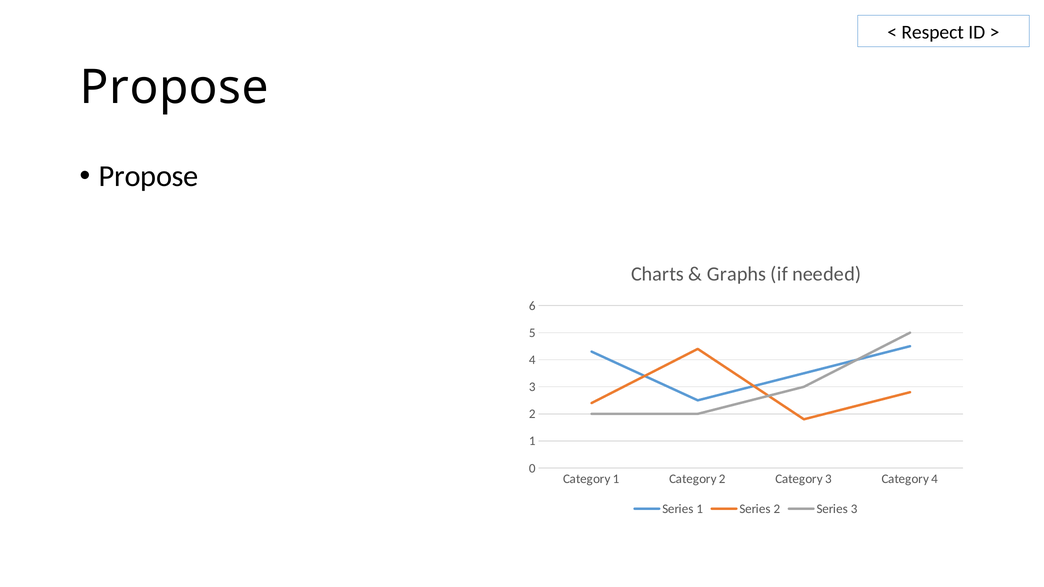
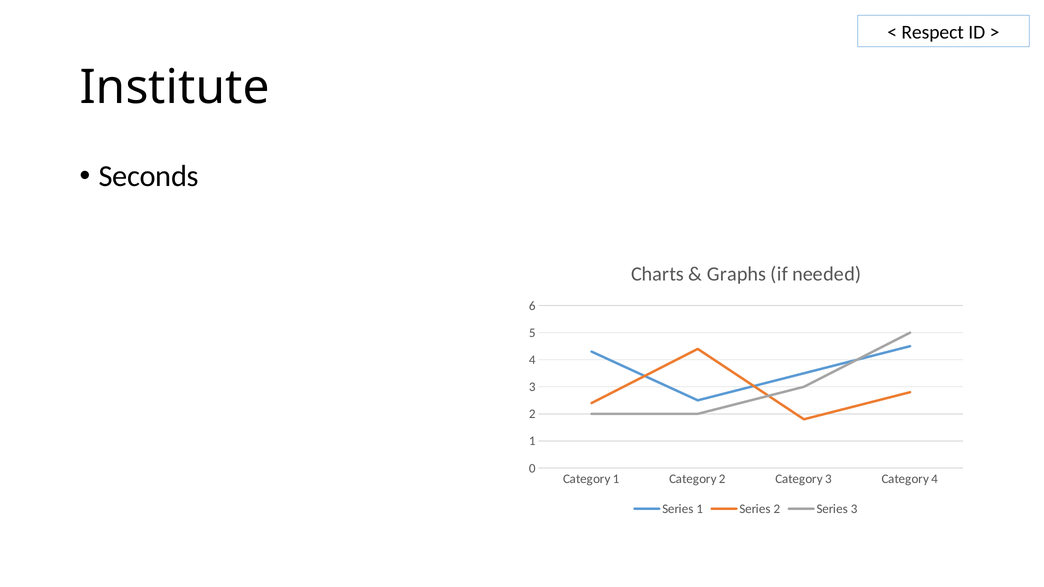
Propose: Propose -> Institute (175, 88)
Propose: Propose -> Seconds (149, 177)
